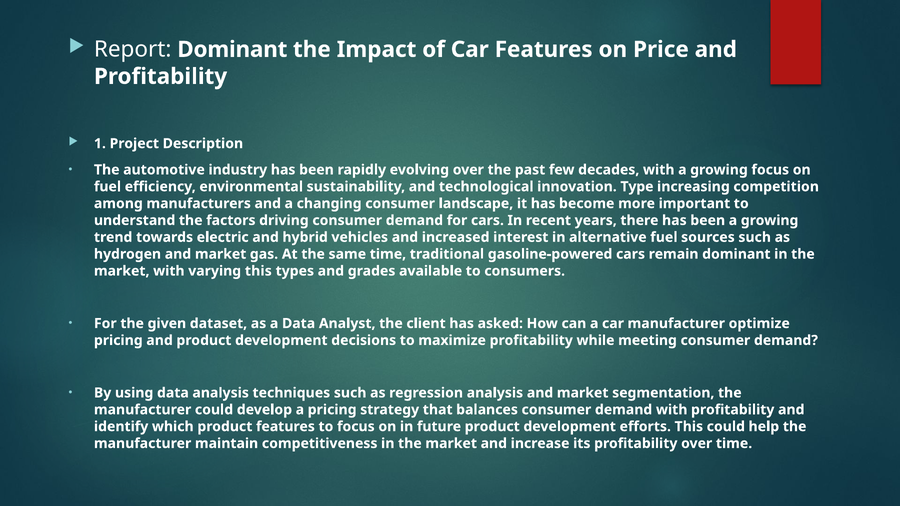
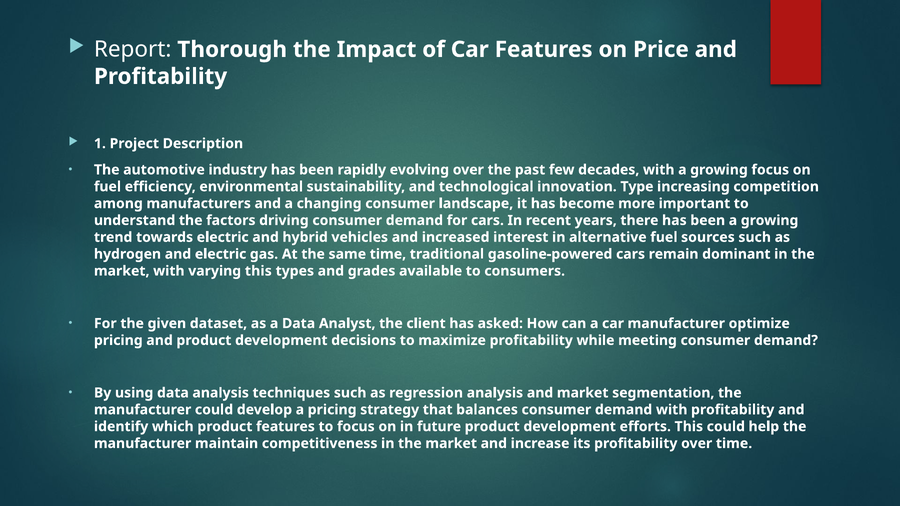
Report Dominant: Dominant -> Thorough (232, 49)
hydrogen and market: market -> electric (221, 254)
